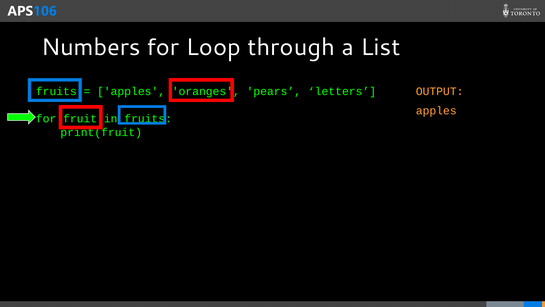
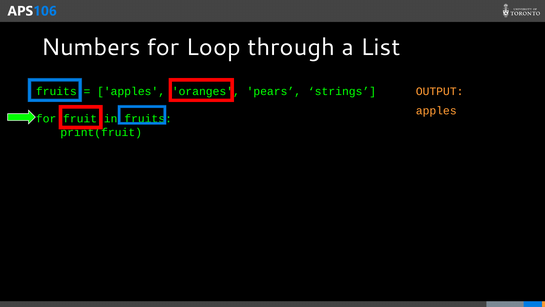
letters: letters -> strings (342, 91)
